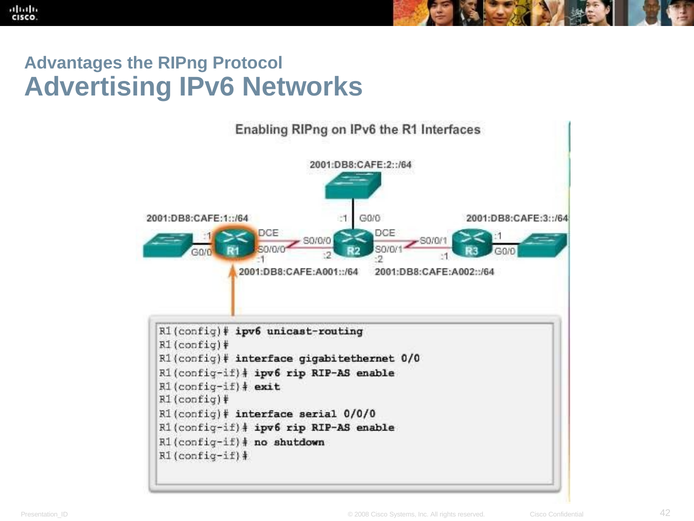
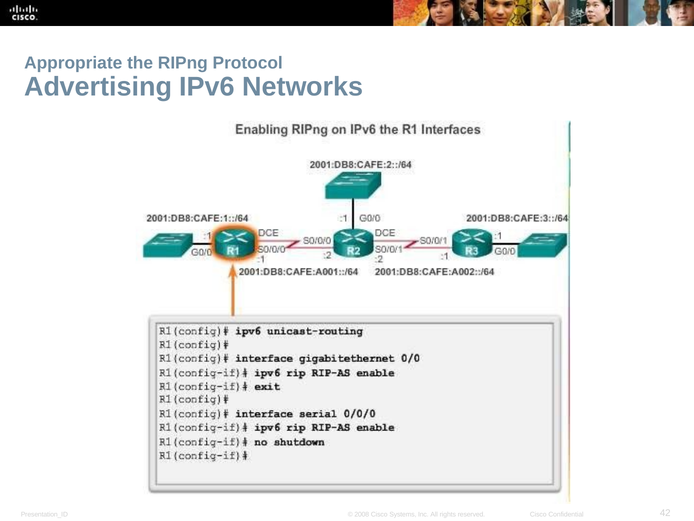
Advantages: Advantages -> Appropriate (73, 63)
